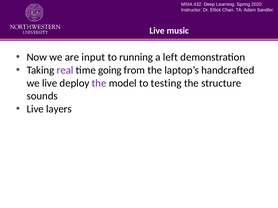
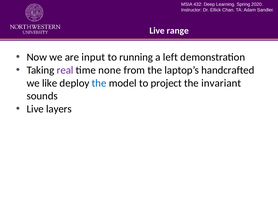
music: music -> range (178, 31)
going: going -> none (110, 70)
we live: live -> like (50, 83)
the colour: purple -> blue (99, 83)
testing: testing -> project (166, 83)
structure: structure -> invariant (221, 83)
